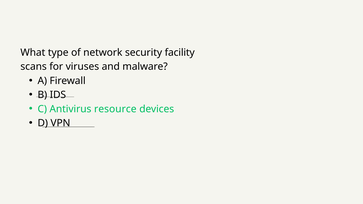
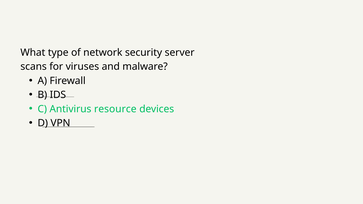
facility: facility -> server (180, 53)
